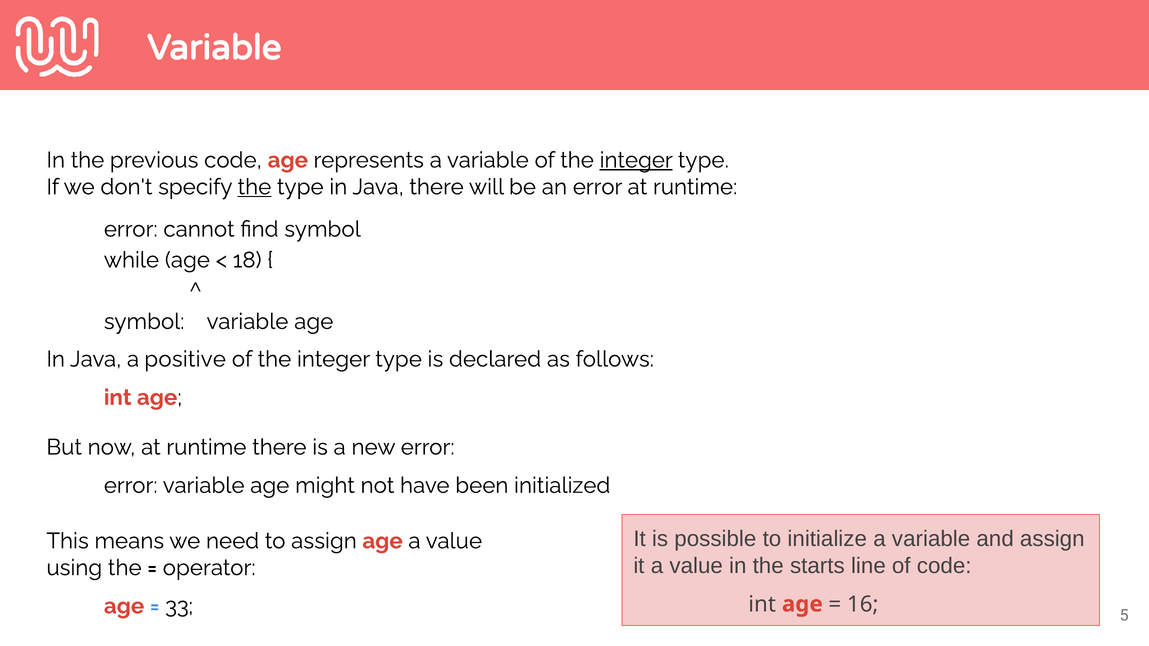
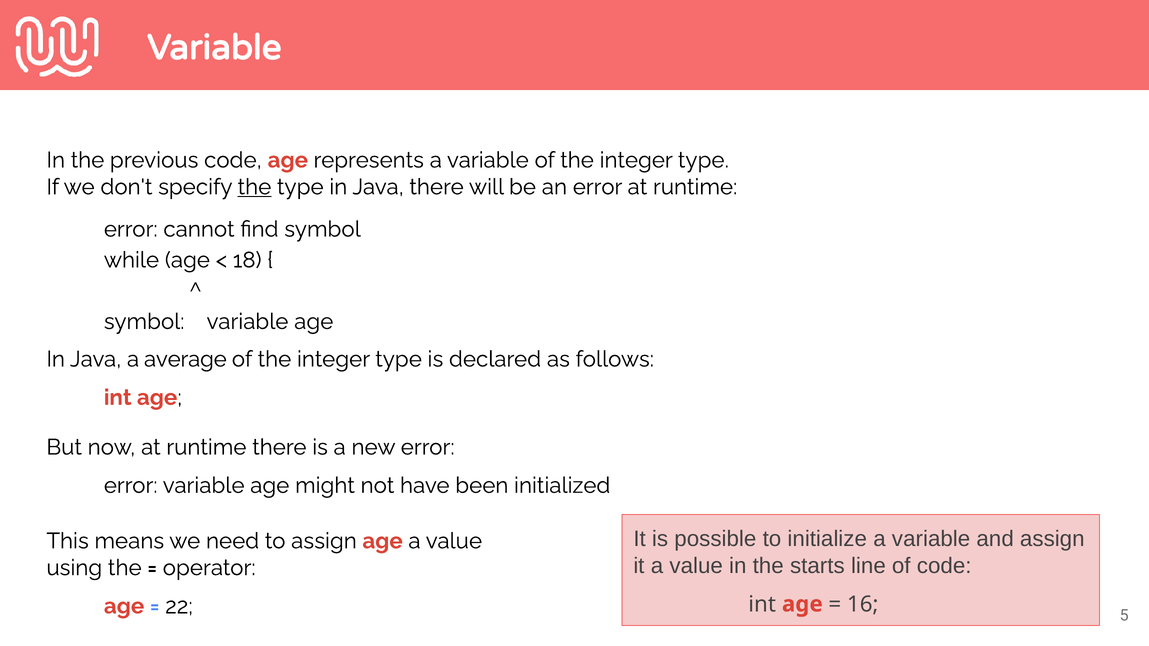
integer underline: present -> none (636, 160)
positive: positive -> average (185, 359)
33: 33 -> 22 (179, 606)
